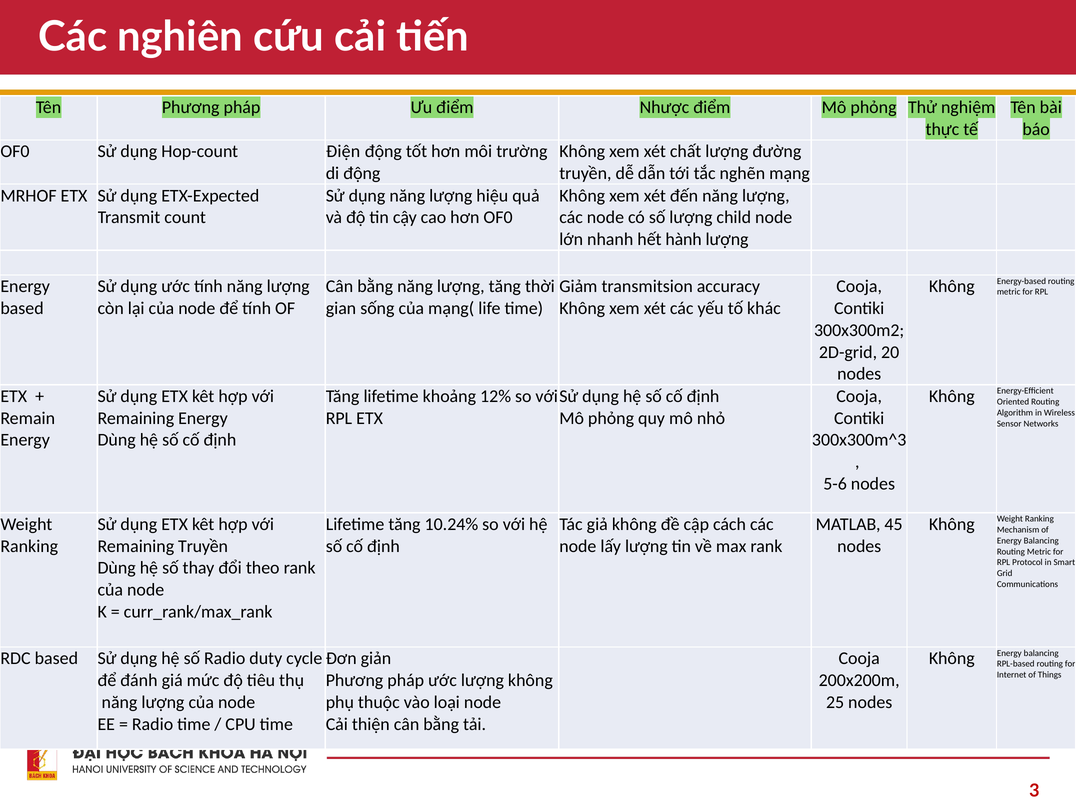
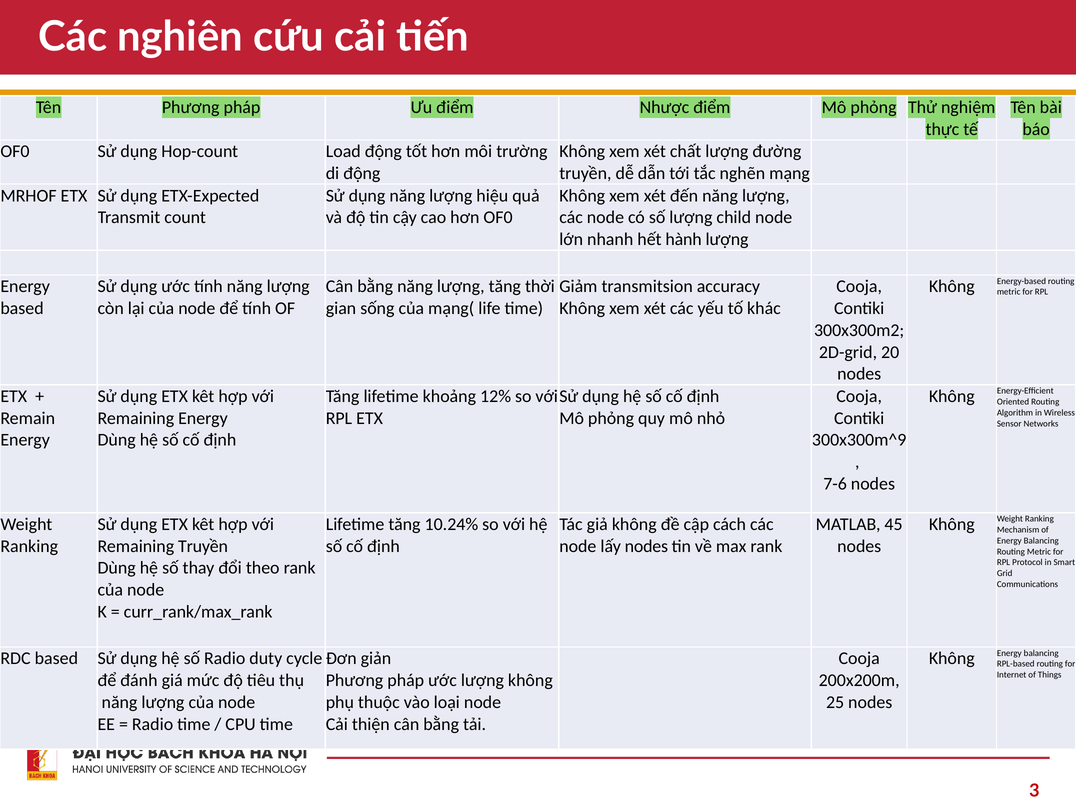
Điện: Điện -> Load (343, 151)
300x300m^3: 300x300m^3 -> 300x300m^9 (859, 440)
5-6: 5-6 -> 7-6 (835, 484)
lấy lượng: lượng -> nodes (646, 546)
